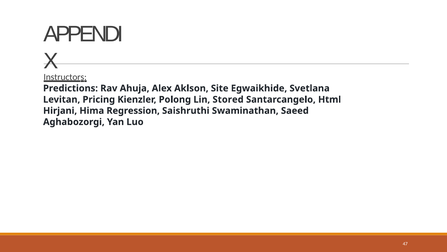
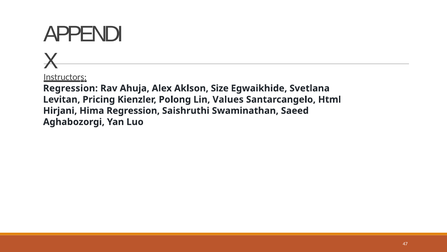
Predictions: Predictions -> Regression (70, 88)
Site: Site -> Size (220, 88)
Stored: Stored -> Values (228, 99)
